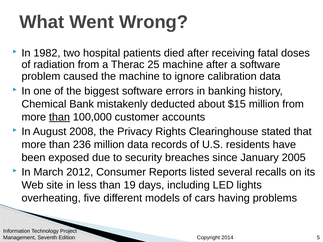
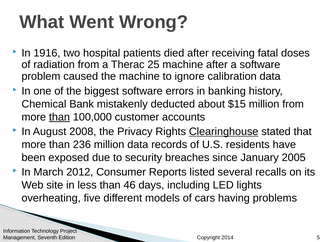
1982: 1982 -> 1916 (47, 53)
Clearinghouse underline: none -> present (224, 132)
19: 19 -> 46 (130, 185)
